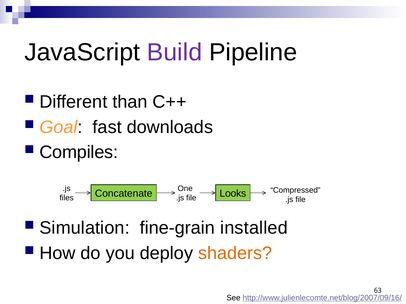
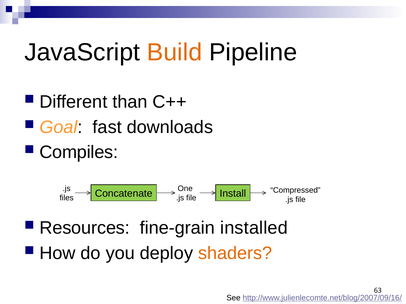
Build colour: purple -> orange (175, 52)
Looks: Looks -> Install (233, 194)
Simulation: Simulation -> Resources (85, 228)
